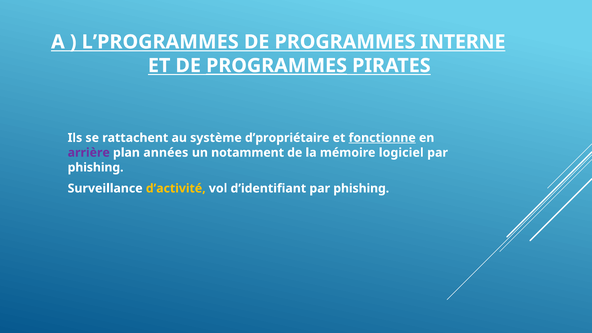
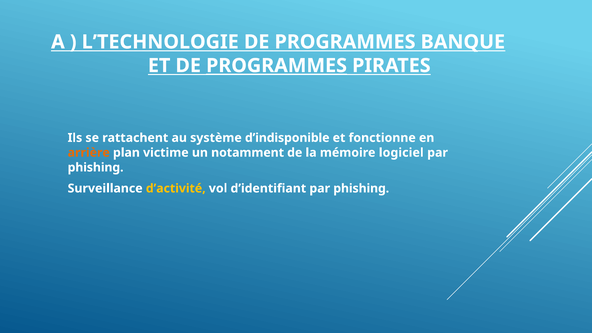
L’PROGRAMMES: L’PROGRAMMES -> L’TECHNOLOGIE (160, 42)
INTERNE: INTERNE -> BANQUE (463, 42)
d’propriétaire: d’propriétaire -> d’indisponible (287, 138)
fonctionne underline: present -> none (382, 138)
arrière colour: purple -> orange (89, 153)
années: années -> victime (166, 153)
